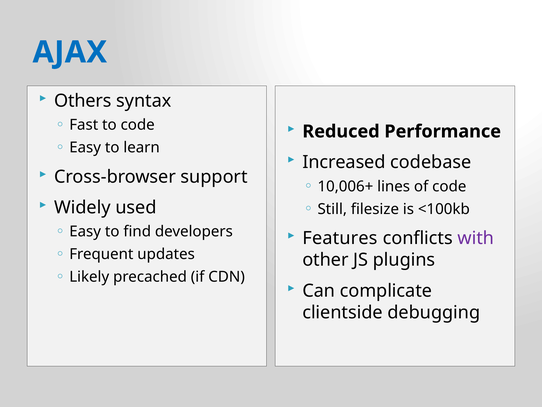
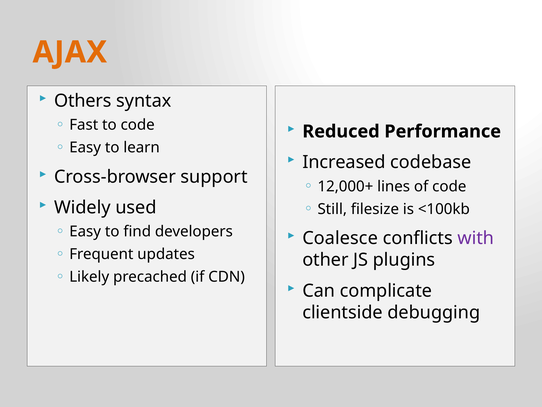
AJAX colour: blue -> orange (70, 52)
10,006+: 10,006+ -> 12,000+ (345, 186)
Features: Features -> Coalesce (340, 238)
